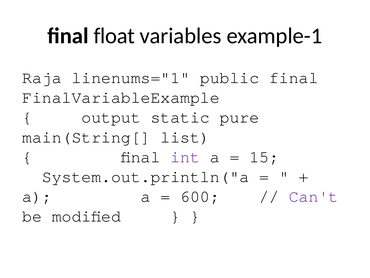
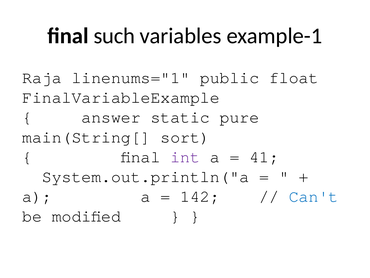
float: float -> such (114, 36)
public final: final -> float (294, 78)
output: output -> answer (111, 117)
list: list -> sort (185, 137)
15: 15 -> 41 (264, 157)
600: 600 -> 142 (200, 196)
Can't colour: purple -> blue (314, 196)
